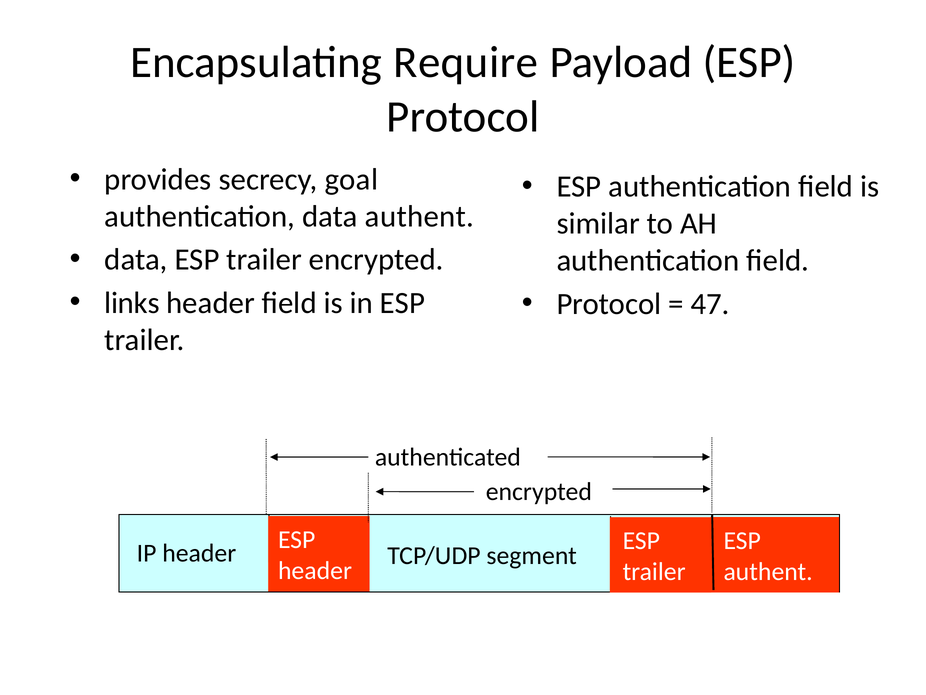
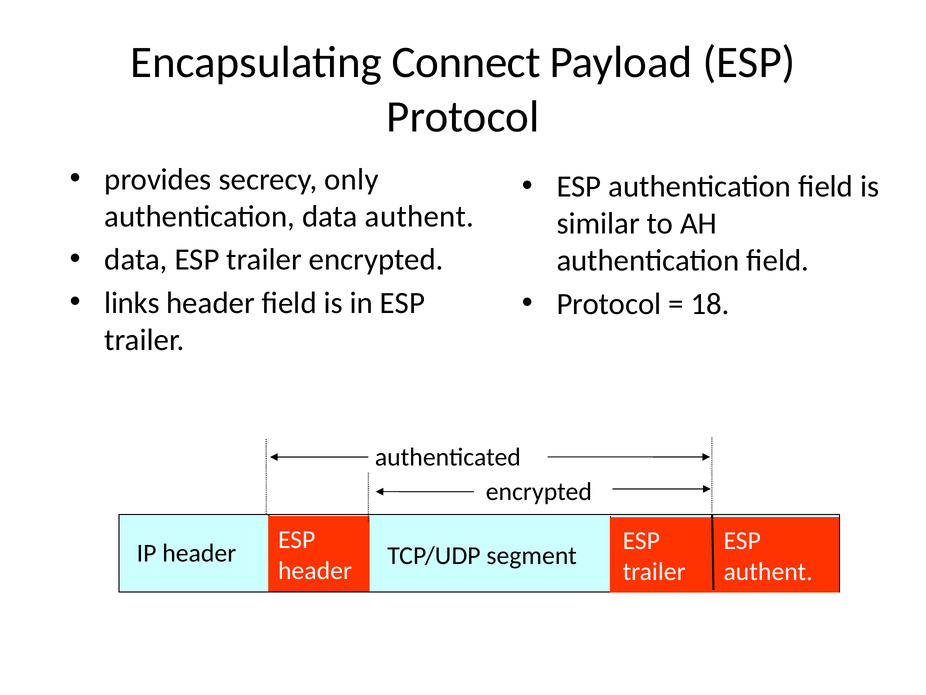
Require: Require -> Connect (466, 63)
goal: goal -> only (351, 179)
47: 47 -> 18 (710, 304)
